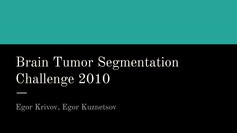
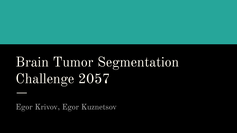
2010: 2010 -> 2057 (94, 79)
